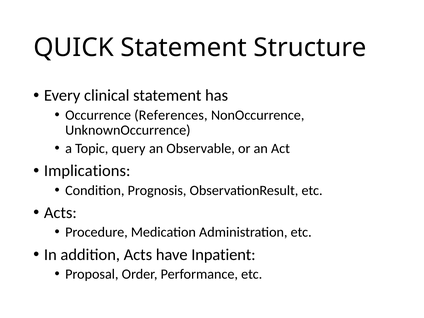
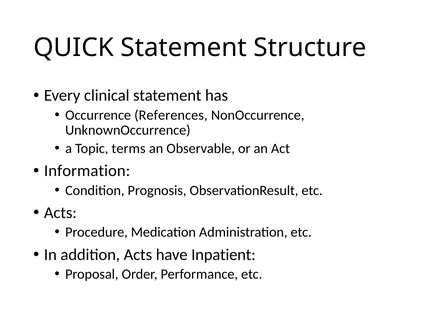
query: query -> terms (129, 148)
Implications: Implications -> Information (87, 171)
